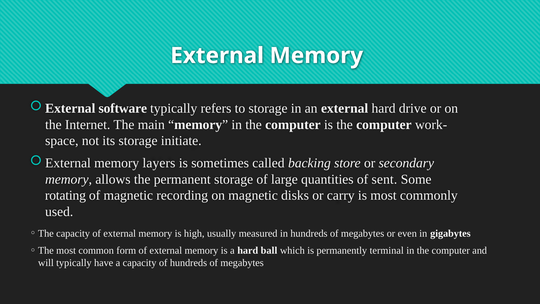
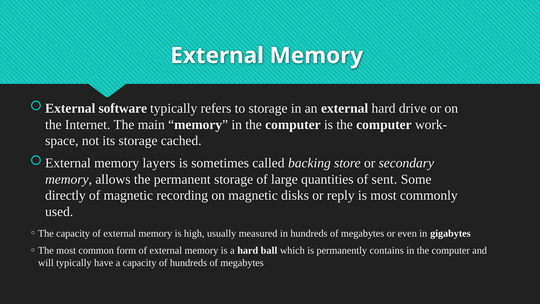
initiate: initiate -> cached (181, 141)
rotating: rotating -> directly (65, 195)
carry: carry -> reply (341, 195)
terminal: terminal -> contains (387, 250)
